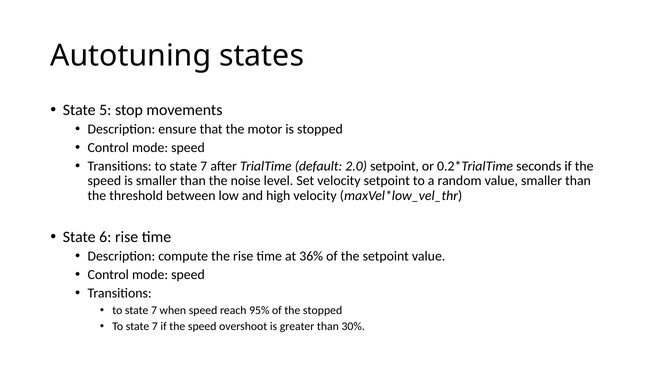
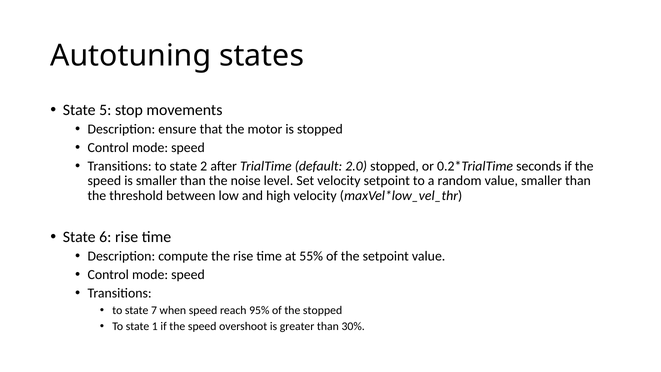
Transitions to state 7: 7 -> 2 (204, 166)
2.0 setpoint: setpoint -> stopped (395, 166)
36%: 36% -> 55% (311, 256)
7: 7 -> 1 (155, 326)
